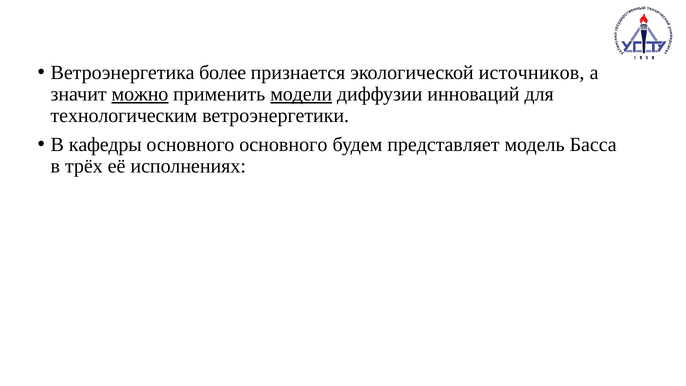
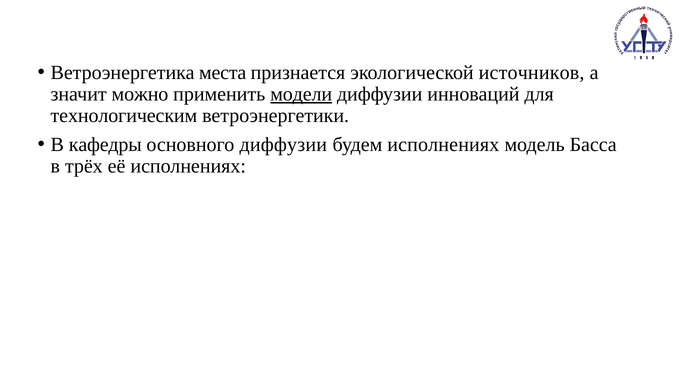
более: более -> места (223, 72)
можно underline: present -> none (140, 94)
основного основного: основного -> диффузии (283, 144)
будем представляет: представляет -> исполнениях (443, 144)
